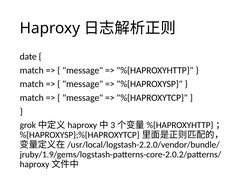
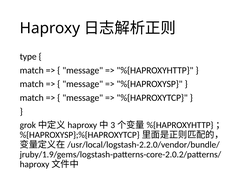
date: date -> type (28, 56)
